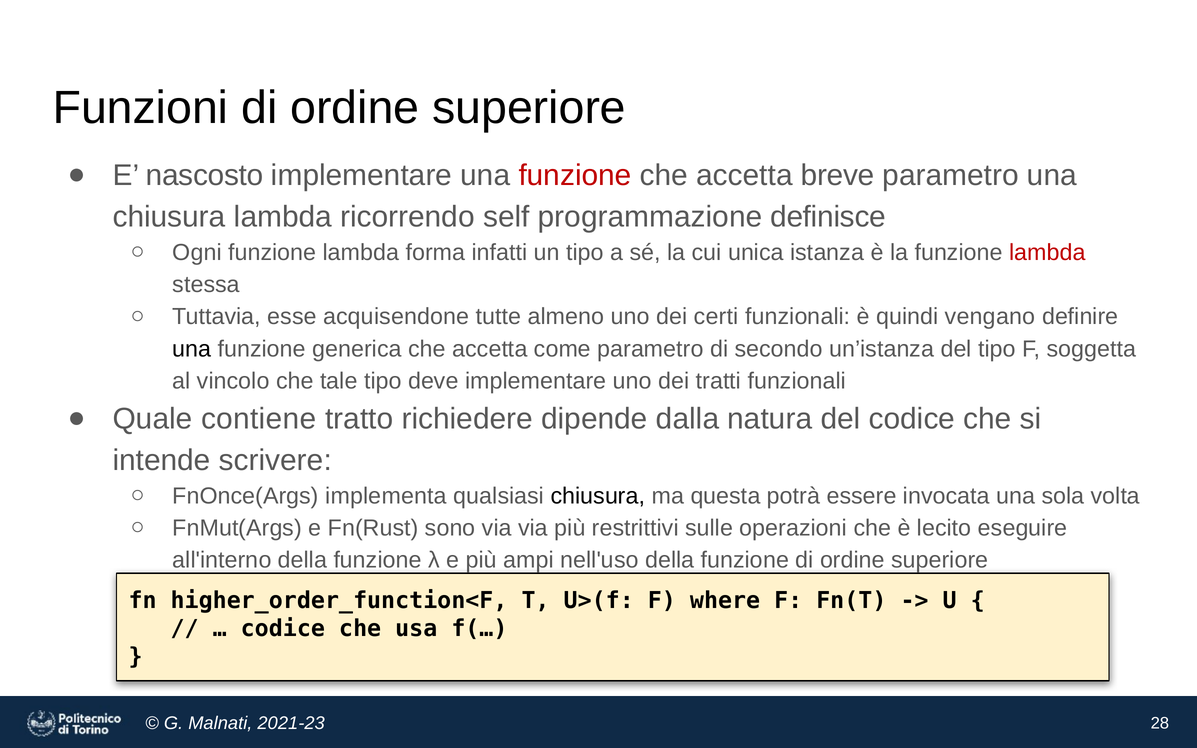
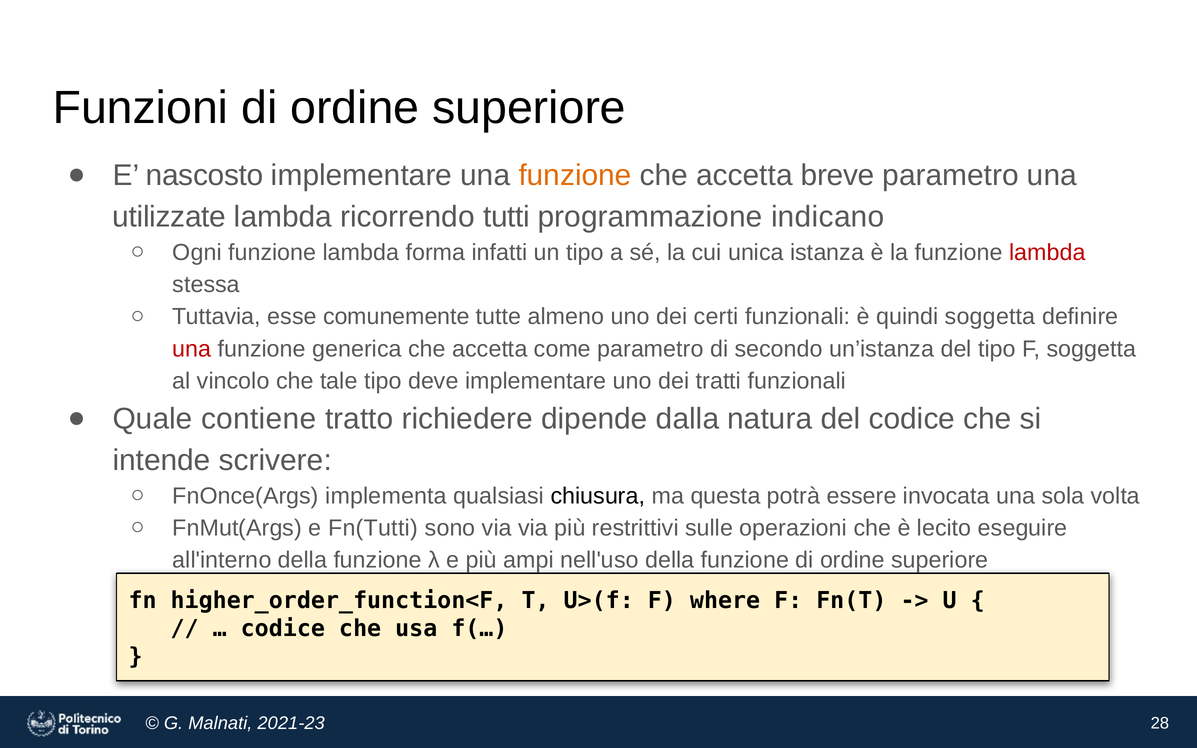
funzione colour: red -> orange (575, 175)
chiusura: chiusura -> utilizzate (169, 217)
self: self -> tutti (507, 217)
definisce: definisce -> indicano (828, 217)
acquisendone: acquisendone -> comunemente (396, 317)
quindi vengano: vengano -> soggetta (990, 317)
una colour: black -> red (192, 349)
Fn(Rust: Fn(Rust -> Fn(Tutti (373, 528)
